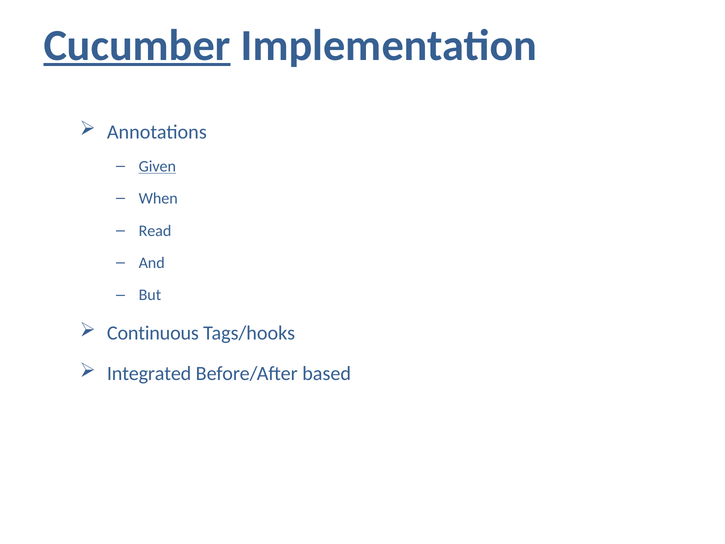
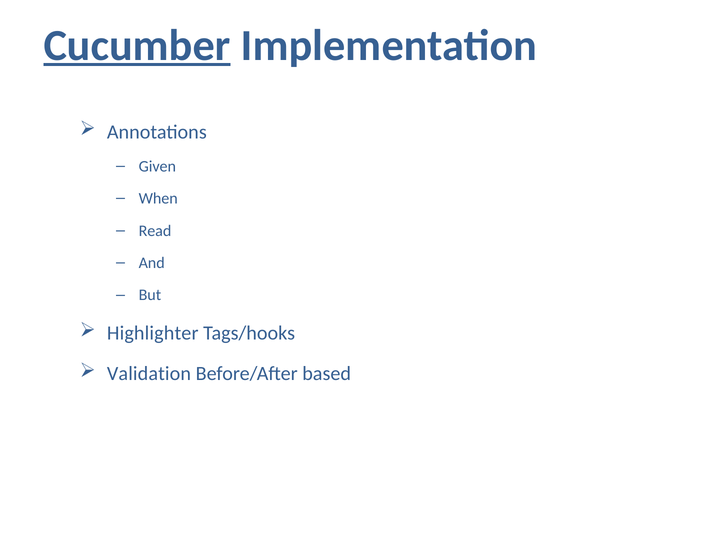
Given underline: present -> none (157, 166)
Continuous: Continuous -> Highlighter (153, 333)
Integrated: Integrated -> Validation (149, 373)
